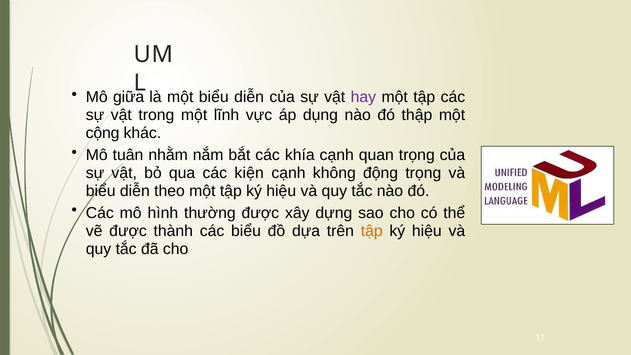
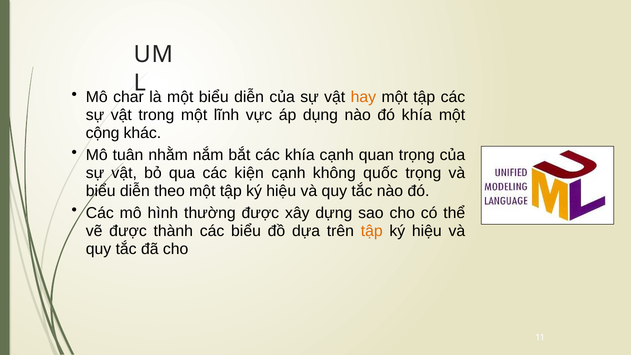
giữa: giữa -> char (129, 97)
hay colour: purple -> orange (363, 97)
đó thập: thập -> khía (417, 115)
động: động -> quốc (381, 173)
